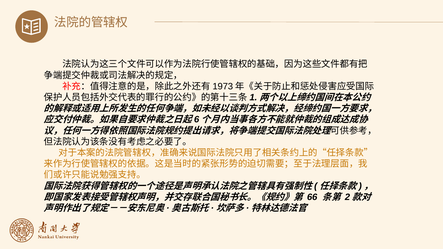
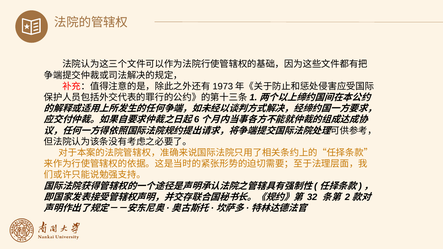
66: 66 -> 32 (312, 197)
